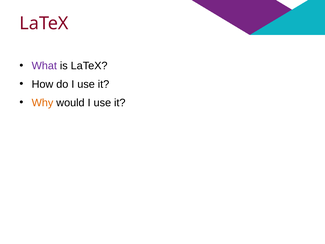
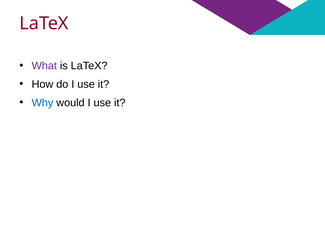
Why colour: orange -> blue (42, 103)
